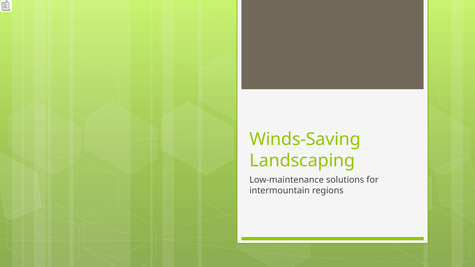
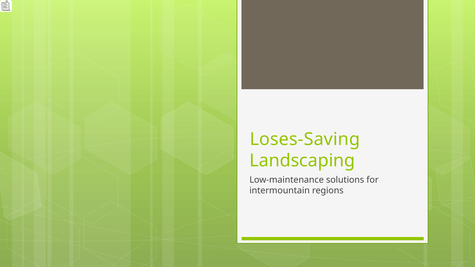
Winds-Saving: Winds-Saving -> Loses-Saving (305, 139)
